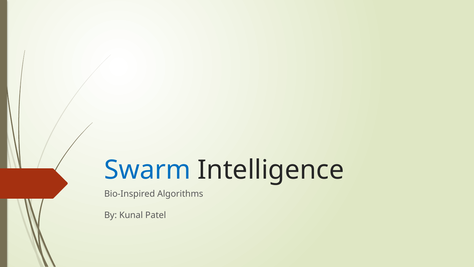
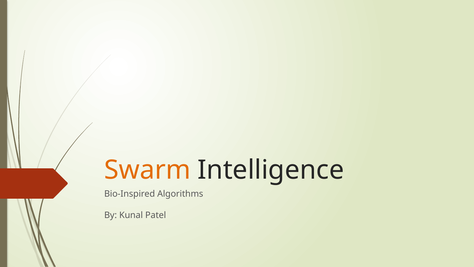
Swarm colour: blue -> orange (147, 170)
